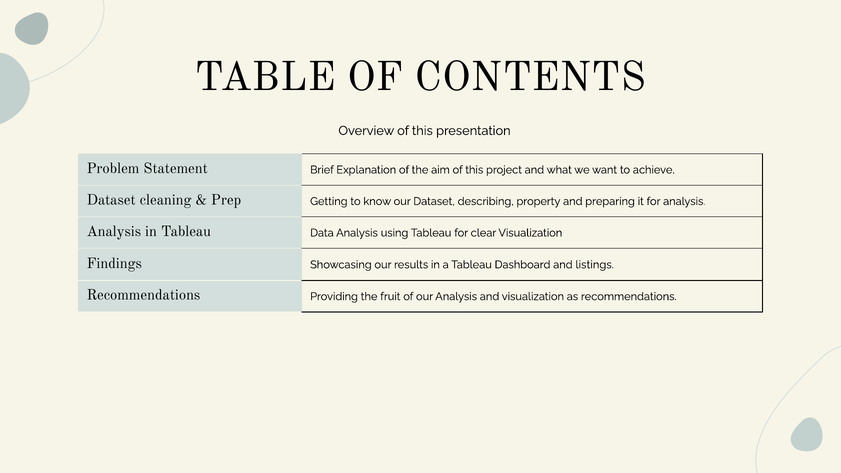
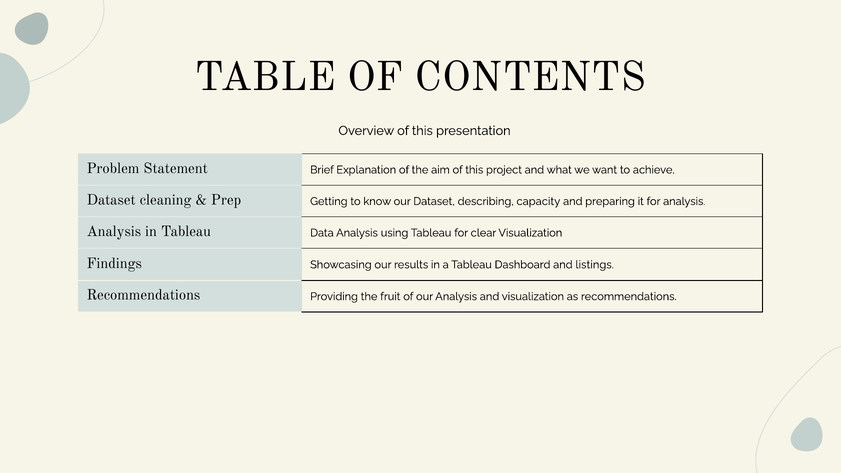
property: property -> capacity (538, 201)
